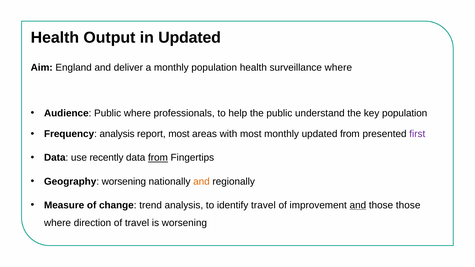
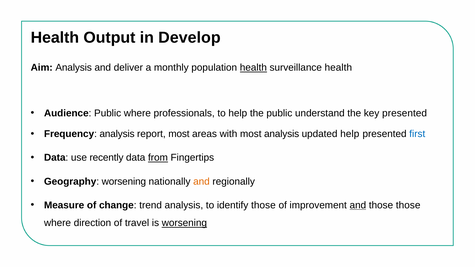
in Updated: Updated -> Develop (189, 38)
Aim England: England -> Analysis (74, 68)
health underline: none -> present (253, 68)
surveillance where: where -> health (338, 68)
key population: population -> presented (405, 113)
most monthly: monthly -> analysis (282, 134)
updated from: from -> help (350, 134)
first colour: purple -> blue (417, 134)
identify travel: travel -> those (263, 205)
worsening underline: none -> present (184, 223)
